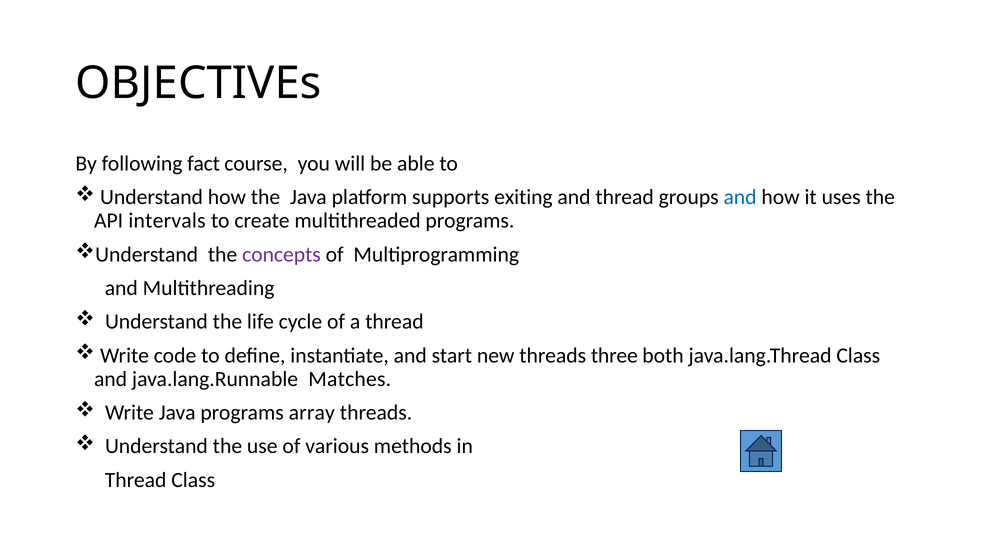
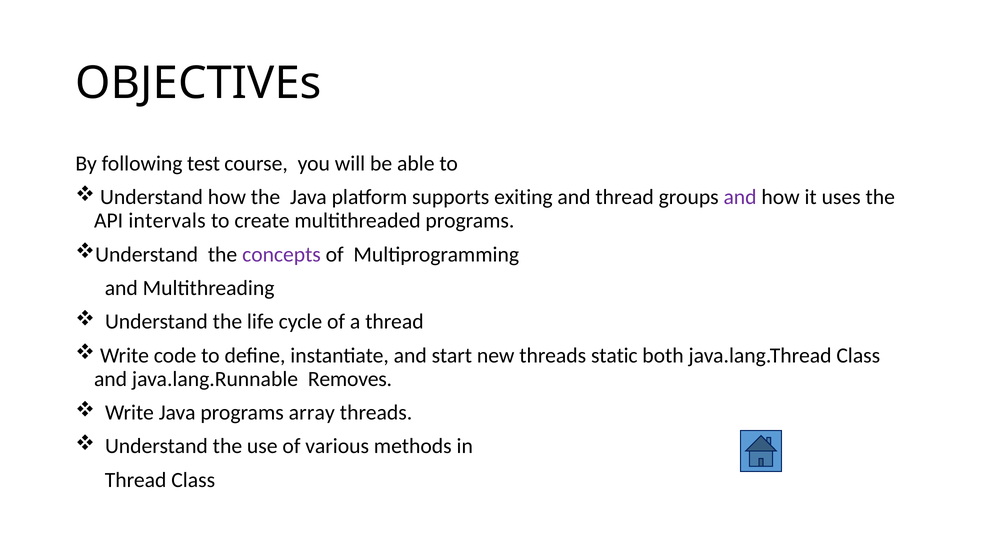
fact: fact -> test (204, 164)
and colour: blue -> purple (740, 197)
three: three -> static (614, 355)
Matches: Matches -> Removes (350, 379)
